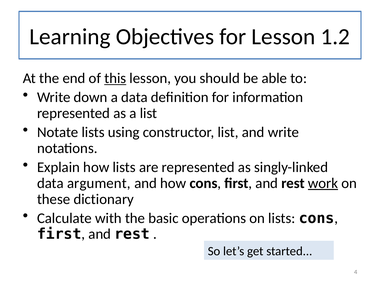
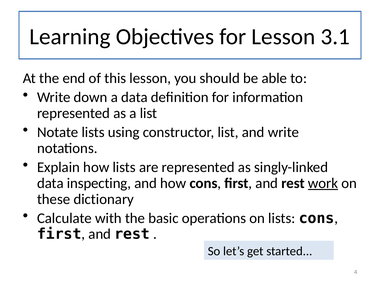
1.2: 1.2 -> 3.1 (335, 37)
this underline: present -> none (115, 78)
argument: argument -> inspecting (99, 183)
